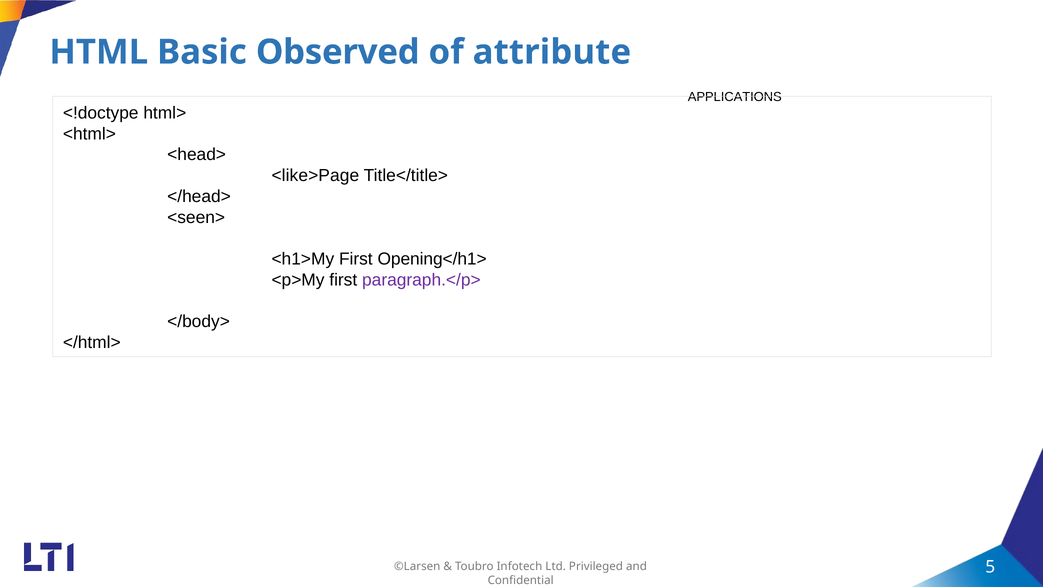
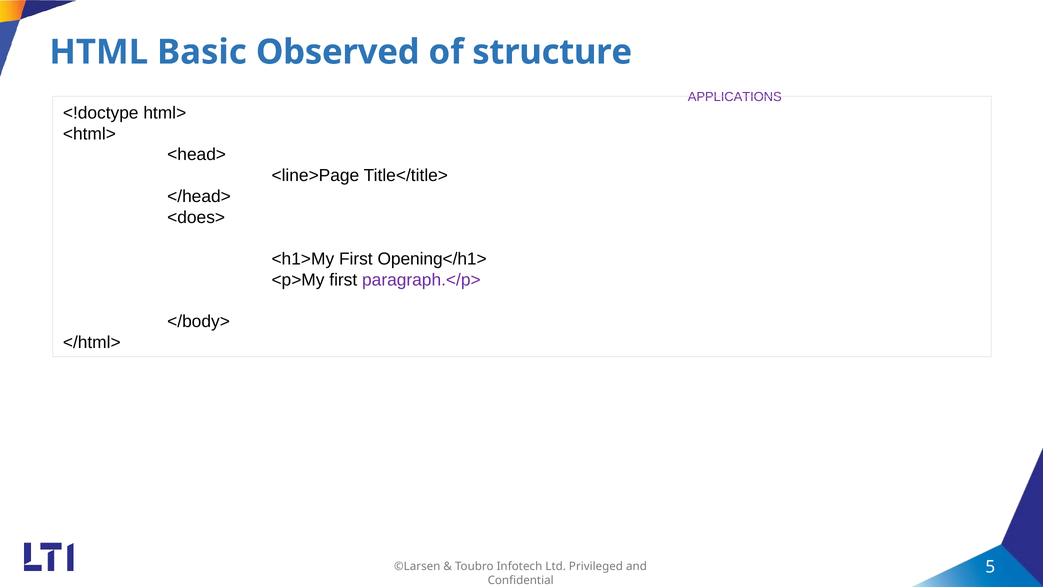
attribute: attribute -> structure (552, 52)
APPLICATIONS colour: black -> purple (735, 97)
<like>Page: <like>Page -> <line>Page (315, 175)
<seen>: <seen> -> <does> (196, 217)
